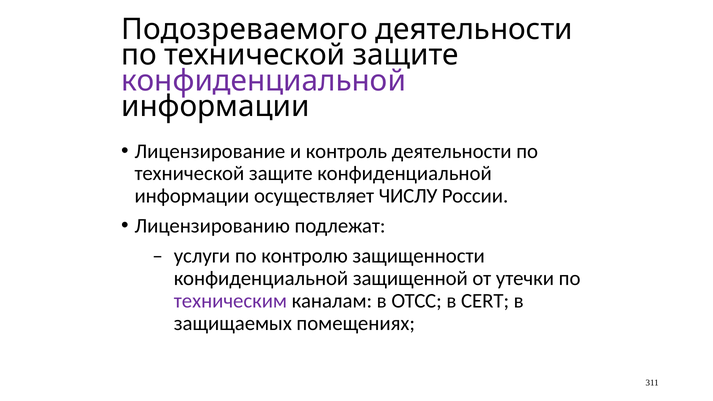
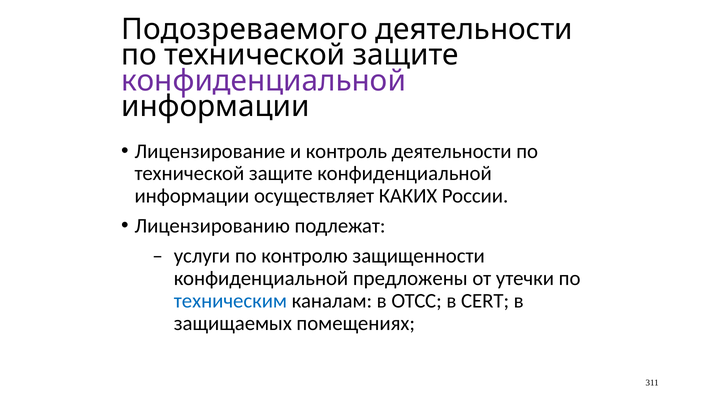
ЧИСЛУ: ЧИСЛУ -> КАКИХ (408, 196)
защищенной: защищенной -> предложены (410, 278)
техническим colour: purple -> blue (230, 301)
